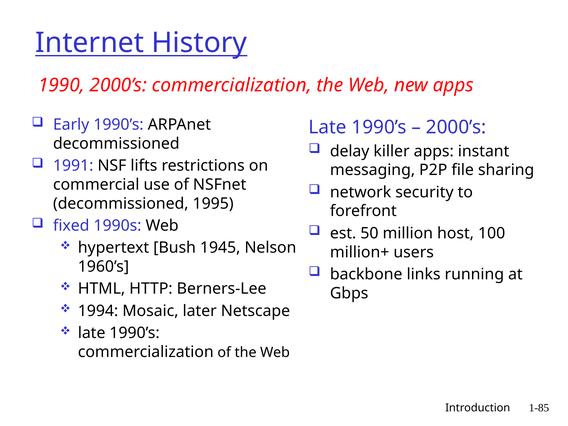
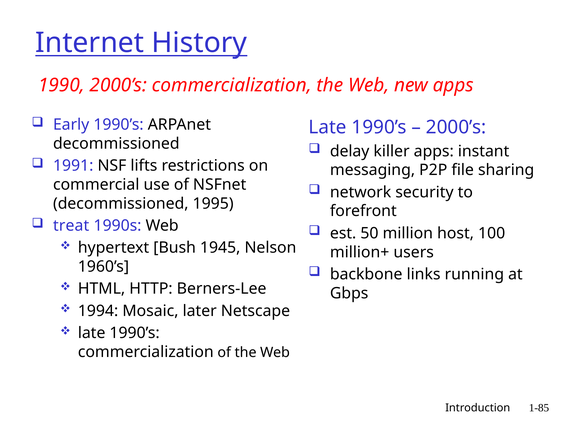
fixed: fixed -> treat (71, 226)
